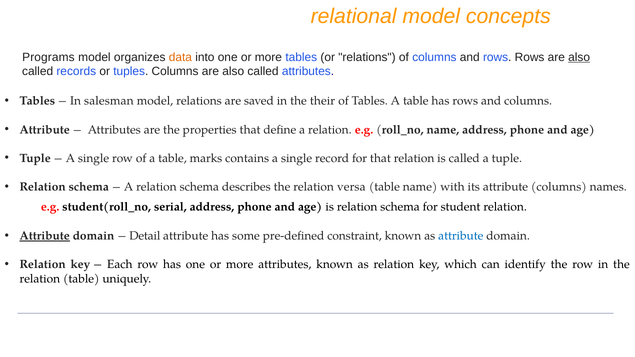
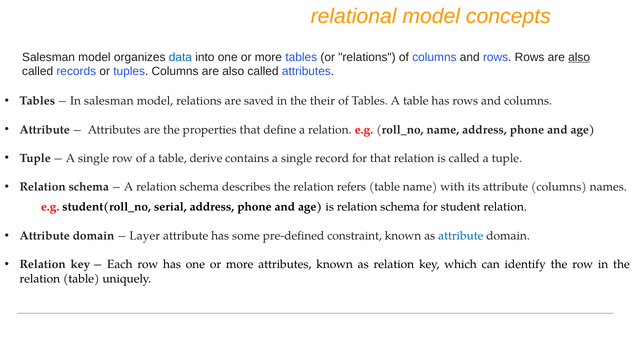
Programs: Programs -> Salesman (49, 57)
data colour: orange -> blue (180, 57)
marks: marks -> derive (206, 158)
versa: versa -> refers (351, 187)
Attribute underline: present -> none (45, 236)
Detail: Detail -> Layer (145, 236)
